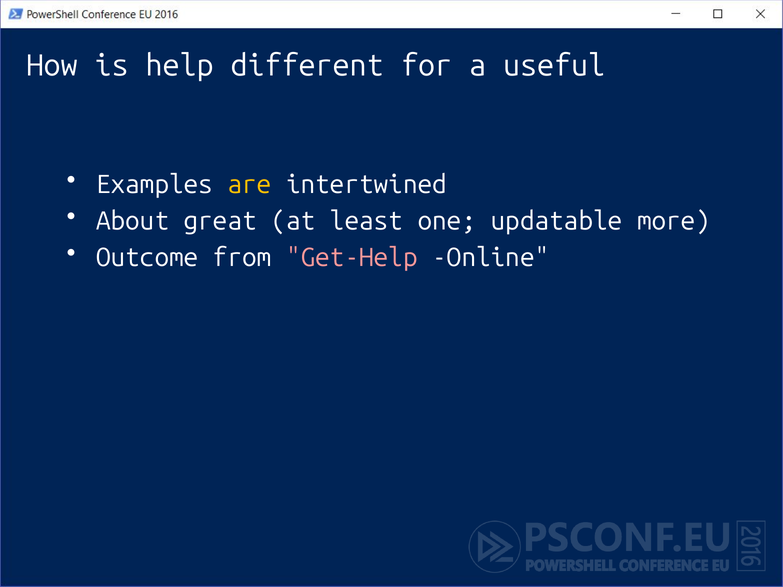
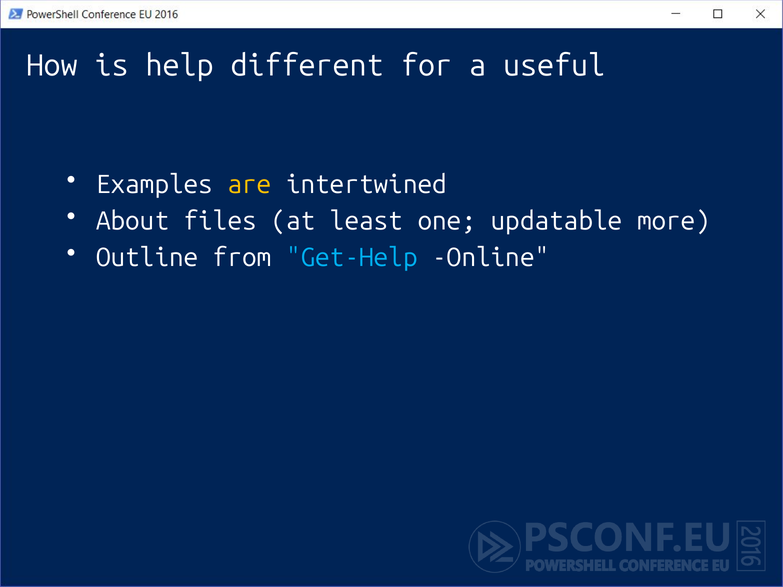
great: great -> files (220, 221)
Outcome: Outcome -> Outline (147, 258)
Get-Help colour: pink -> light blue (352, 258)
